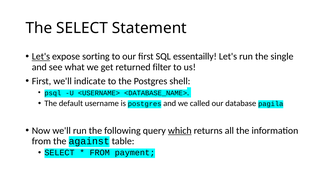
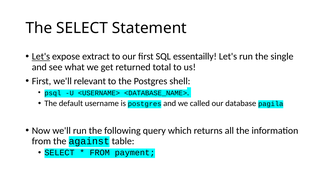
sorting: sorting -> extract (96, 57)
filter: filter -> total (162, 67)
indicate: indicate -> relevant (90, 81)
which underline: present -> none (180, 131)
